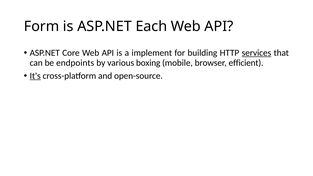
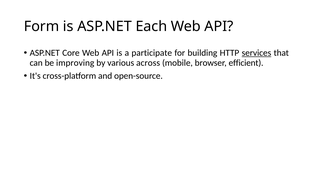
implement: implement -> participate (152, 53)
endpoints: endpoints -> improving (75, 63)
boxing: boxing -> across (148, 63)
It's underline: present -> none (35, 76)
